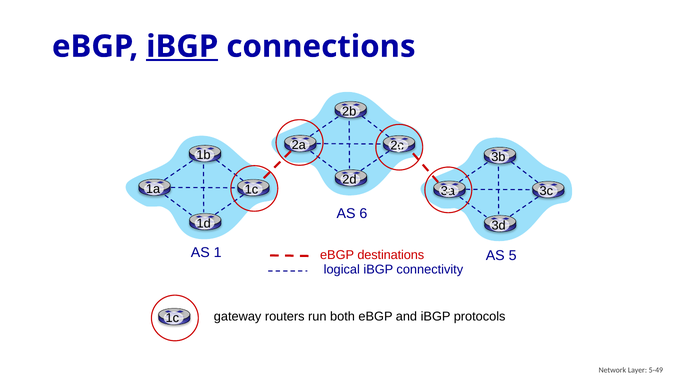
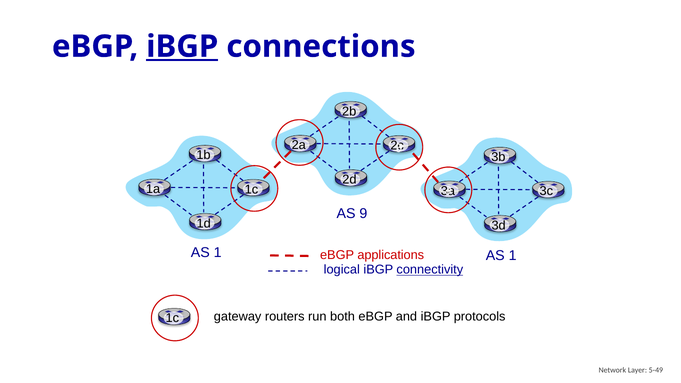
6: 6 -> 9 (363, 214)
destinations: destinations -> applications (391, 255)
5: 5 -> 1 (513, 256)
connectivity underline: none -> present (430, 270)
